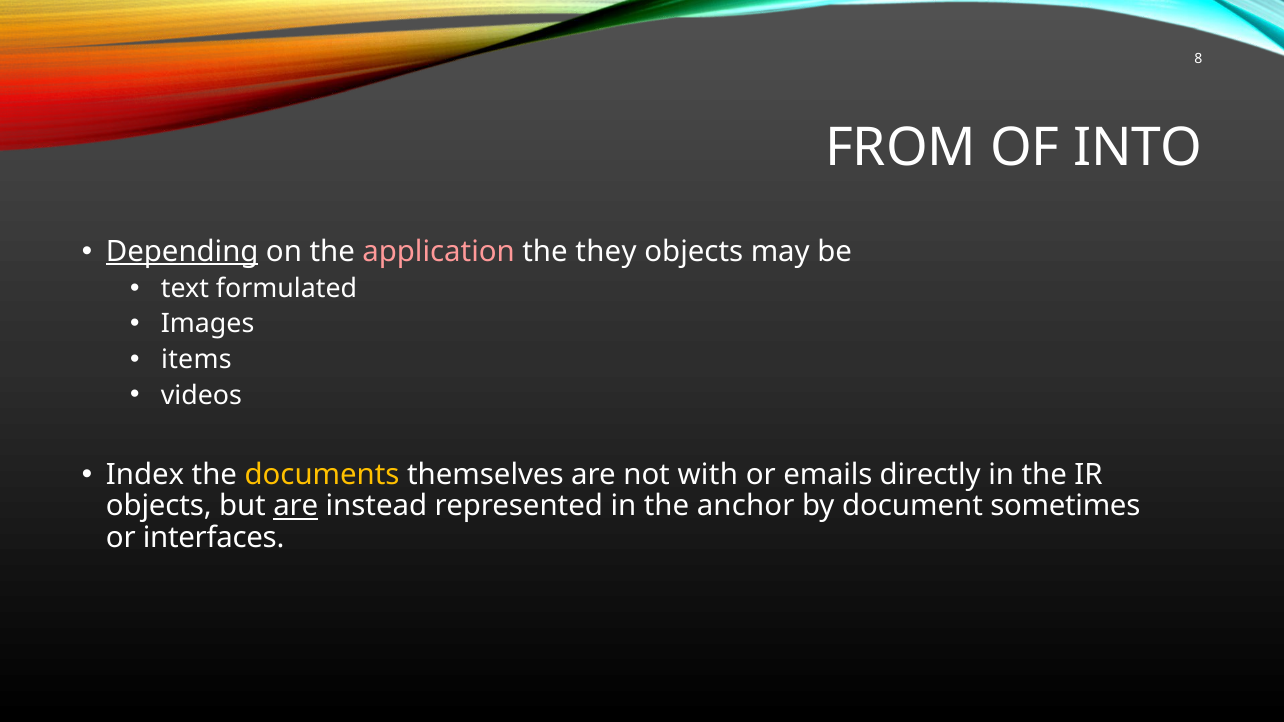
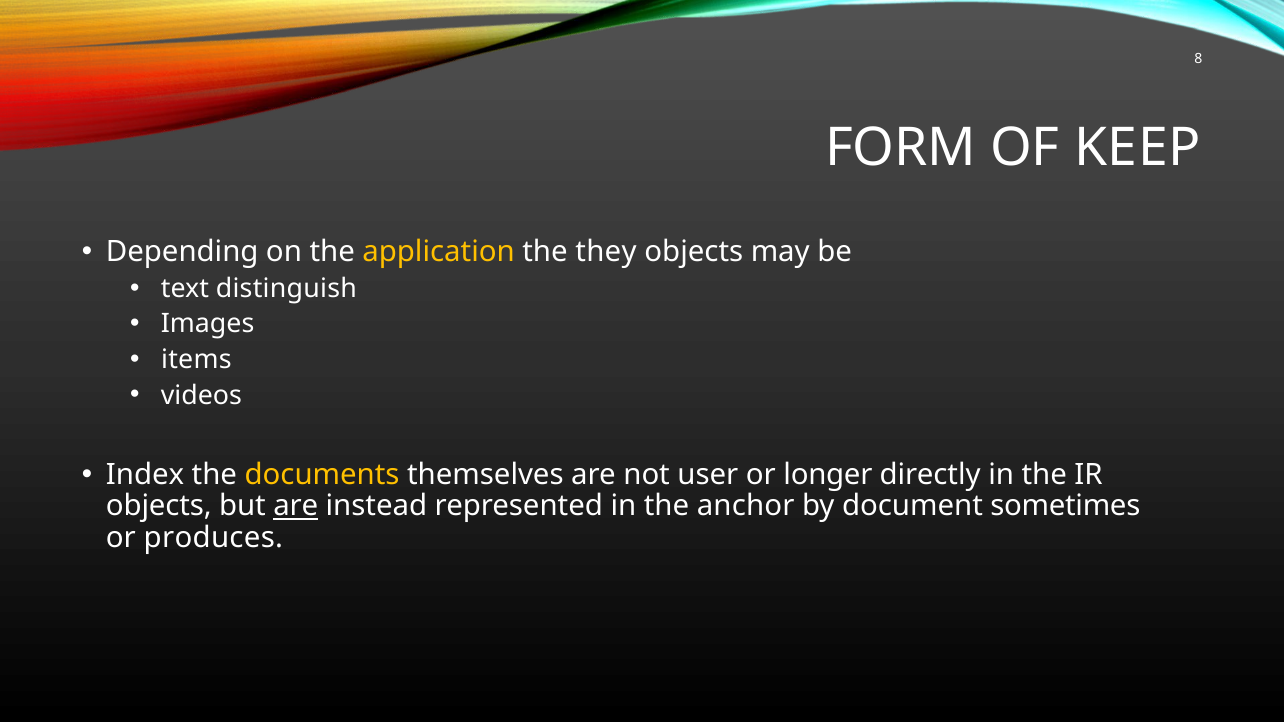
FROM: FROM -> FORM (901, 148)
INTO: INTO -> KEEP (1138, 148)
Depending underline: present -> none (182, 252)
application colour: pink -> yellow (439, 252)
formulated: formulated -> distinguish (286, 289)
with: with -> user (708, 475)
emails: emails -> longer (828, 475)
interfaces: interfaces -> produces (213, 538)
